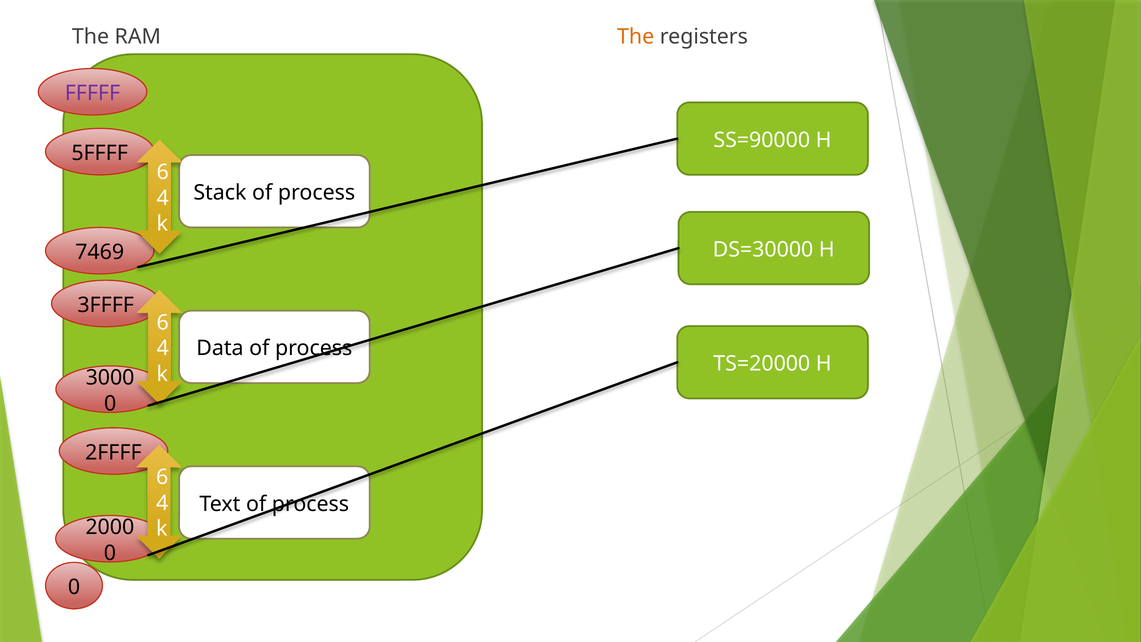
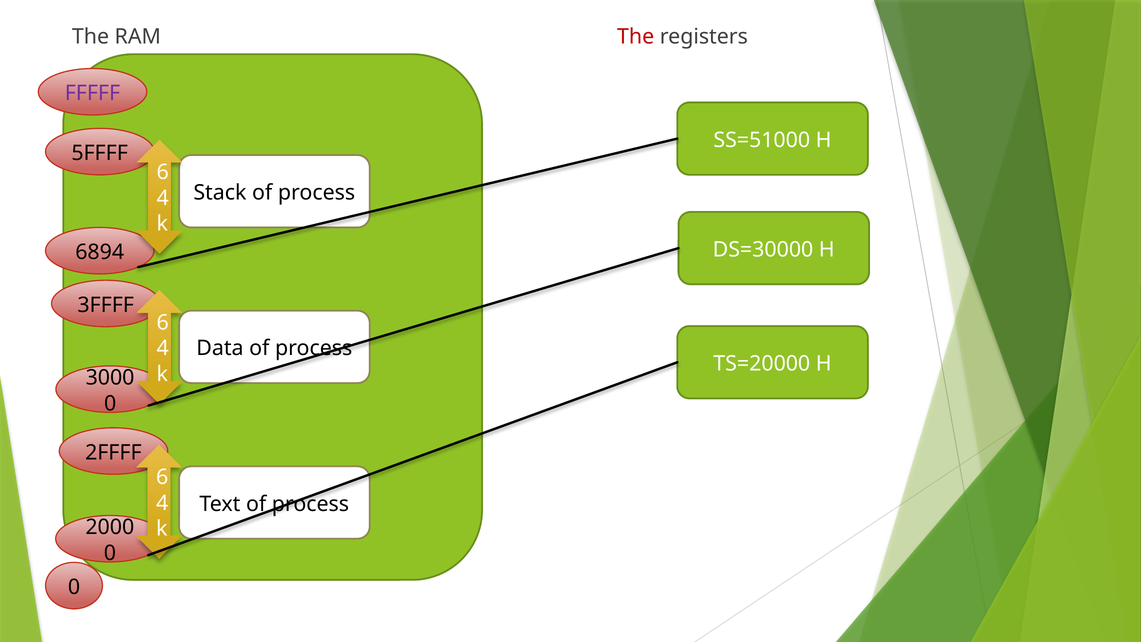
The colour: orange -> red (636, 37)
SS=90000: SS=90000 -> SS=51000 (762, 140)
7469: 7469 -> 6894 (100, 252)
